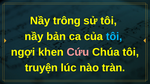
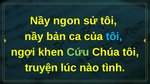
trông: trông -> ngon (67, 21)
Cứu colour: pink -> light green (78, 52)
tràn: tràn -> tình (113, 68)
